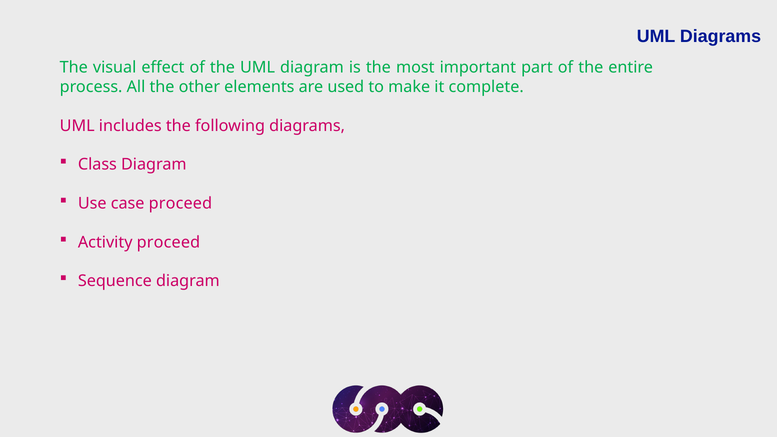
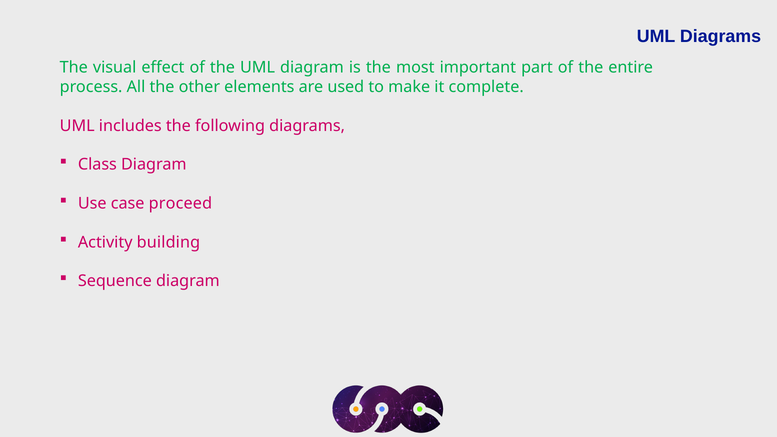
Activity proceed: proceed -> building (168, 242)
